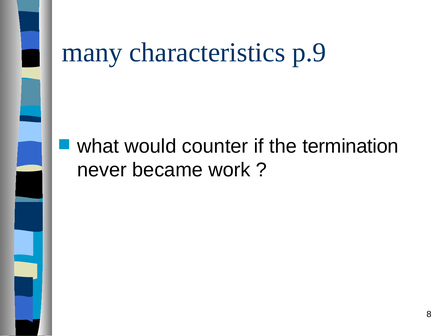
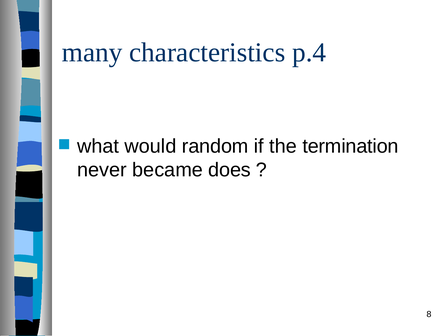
p.9: p.9 -> p.4 (309, 52)
counter: counter -> random (215, 146)
work: work -> does (230, 170)
